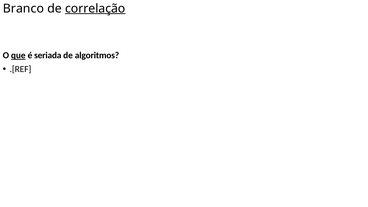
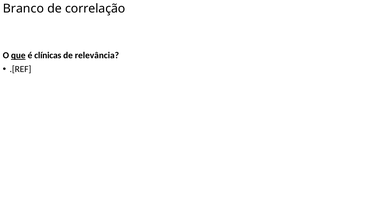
correlação underline: present -> none (95, 8)
seriada: seriada -> clínicas (48, 55)
algoritmos: algoritmos -> relevância (97, 55)
